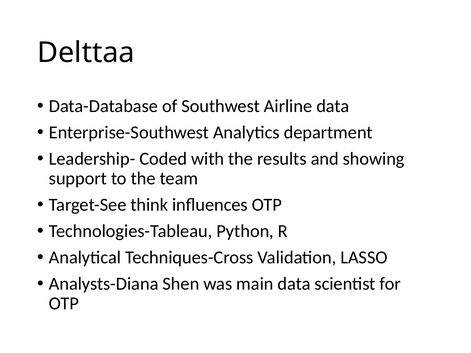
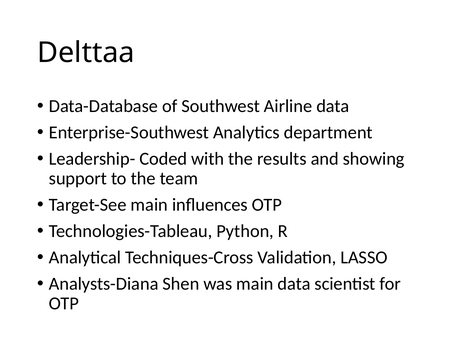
Target-See think: think -> main (149, 205)
